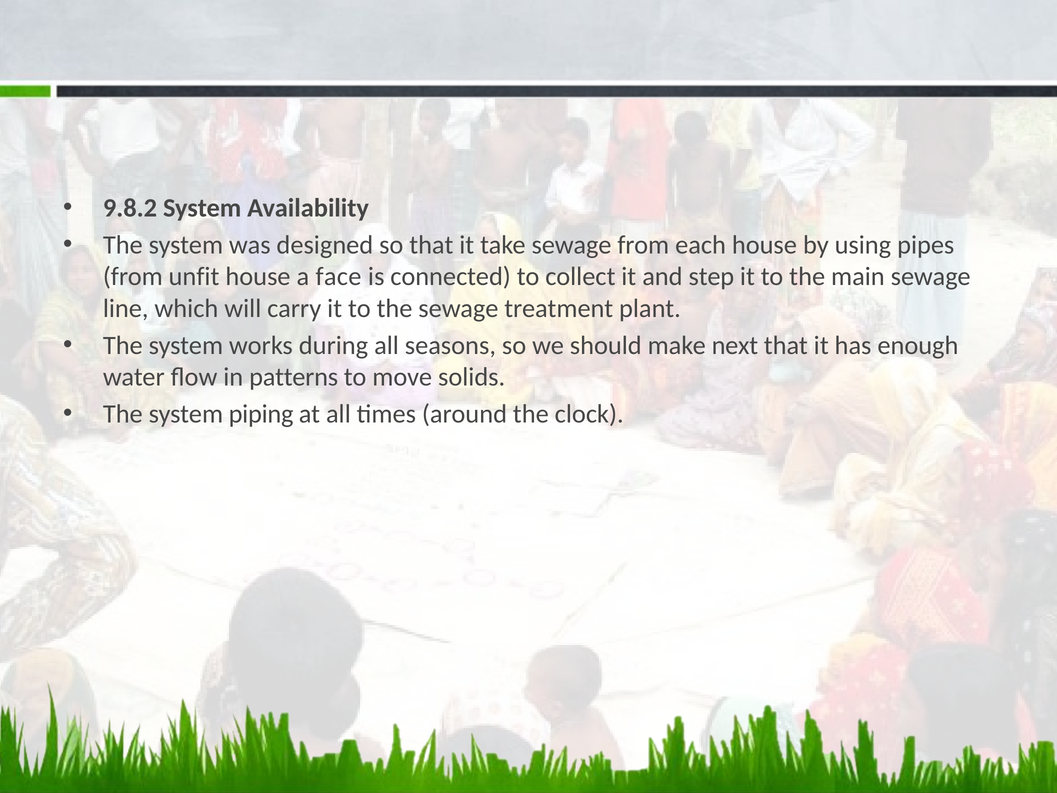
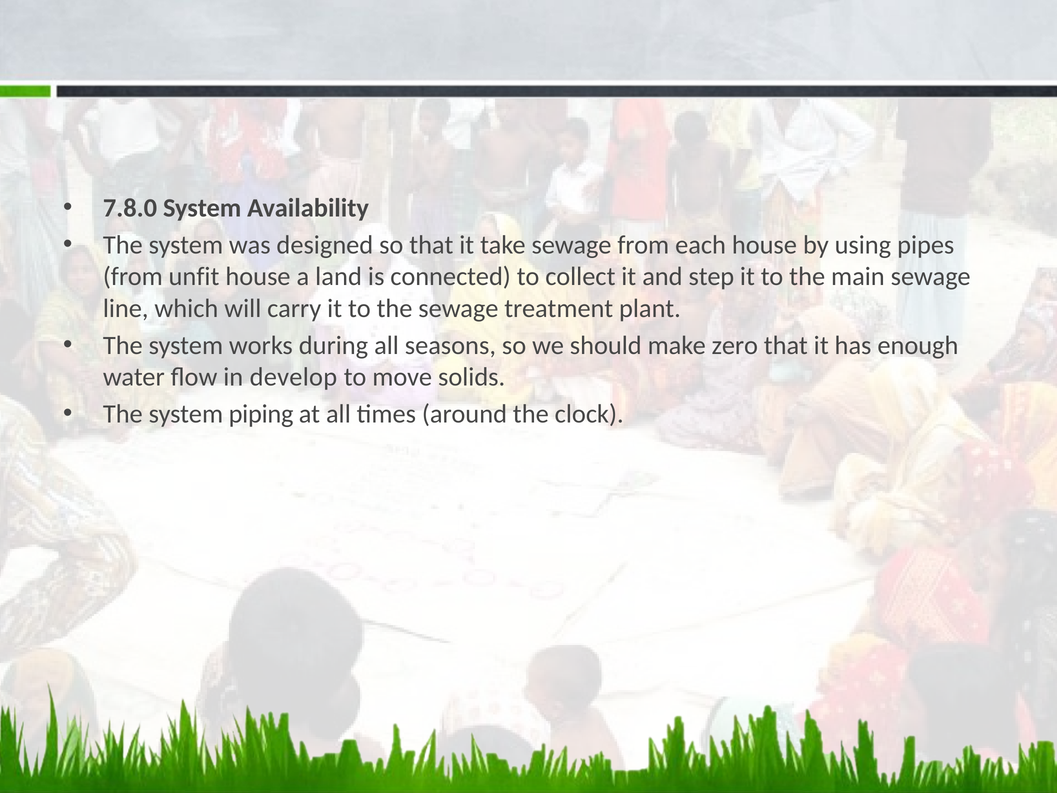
9.8.2: 9.8.2 -> 7.8.0 (130, 208)
face: face -> land (339, 277)
next: next -> zero (735, 345)
patterns: patterns -> develop (293, 377)
